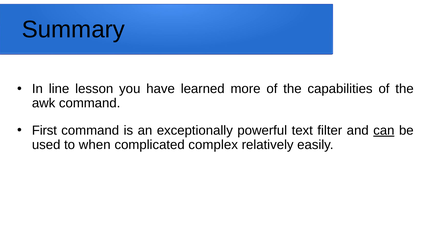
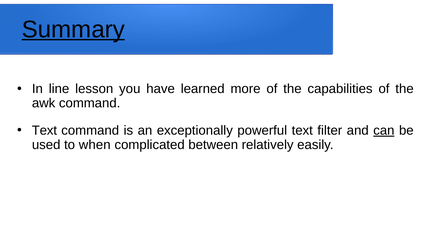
Summary underline: none -> present (73, 29)
First: First -> Text (44, 130)
complex: complex -> between (213, 145)
